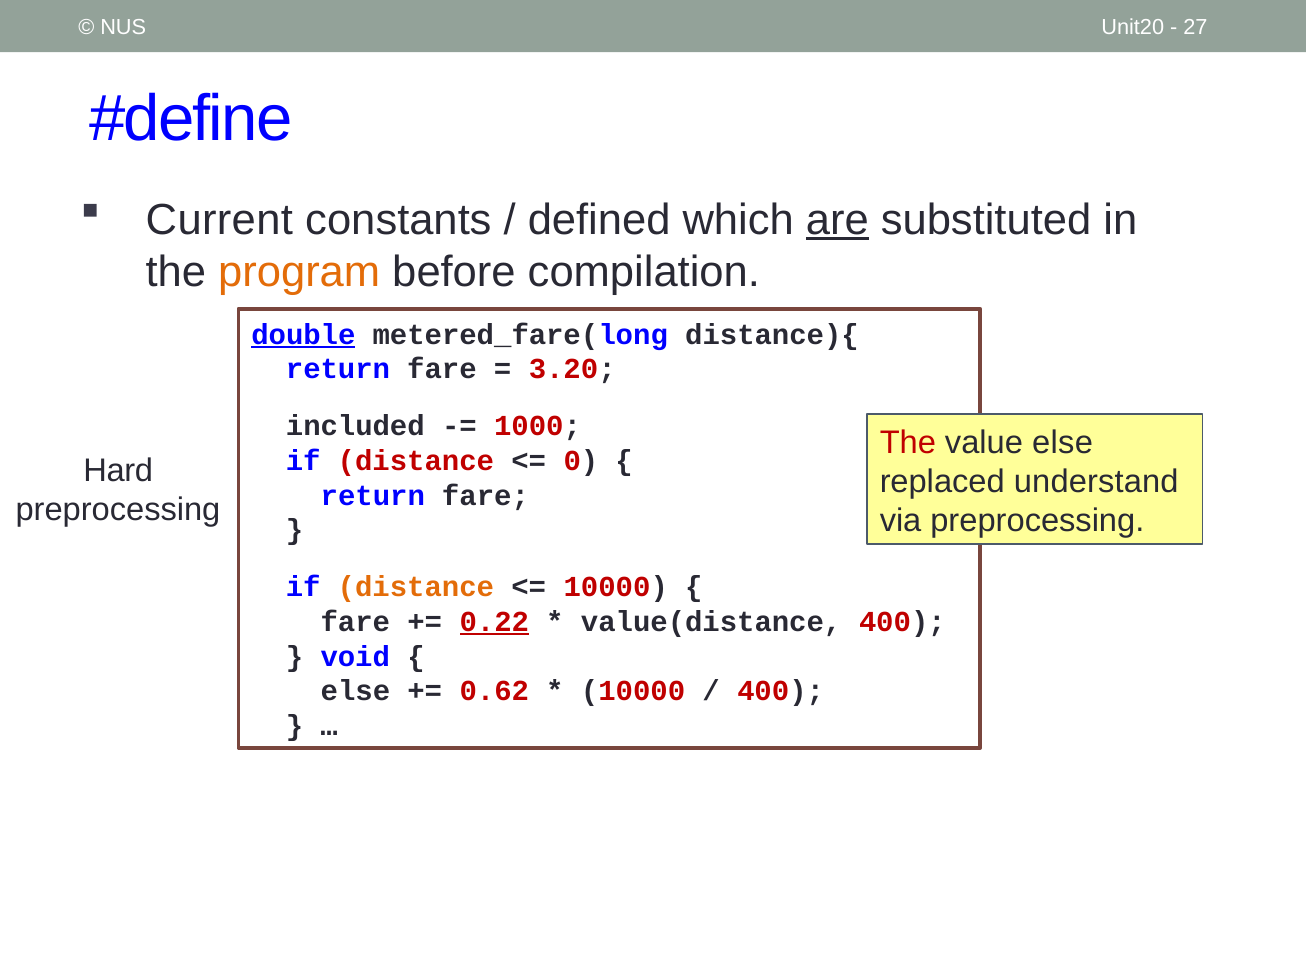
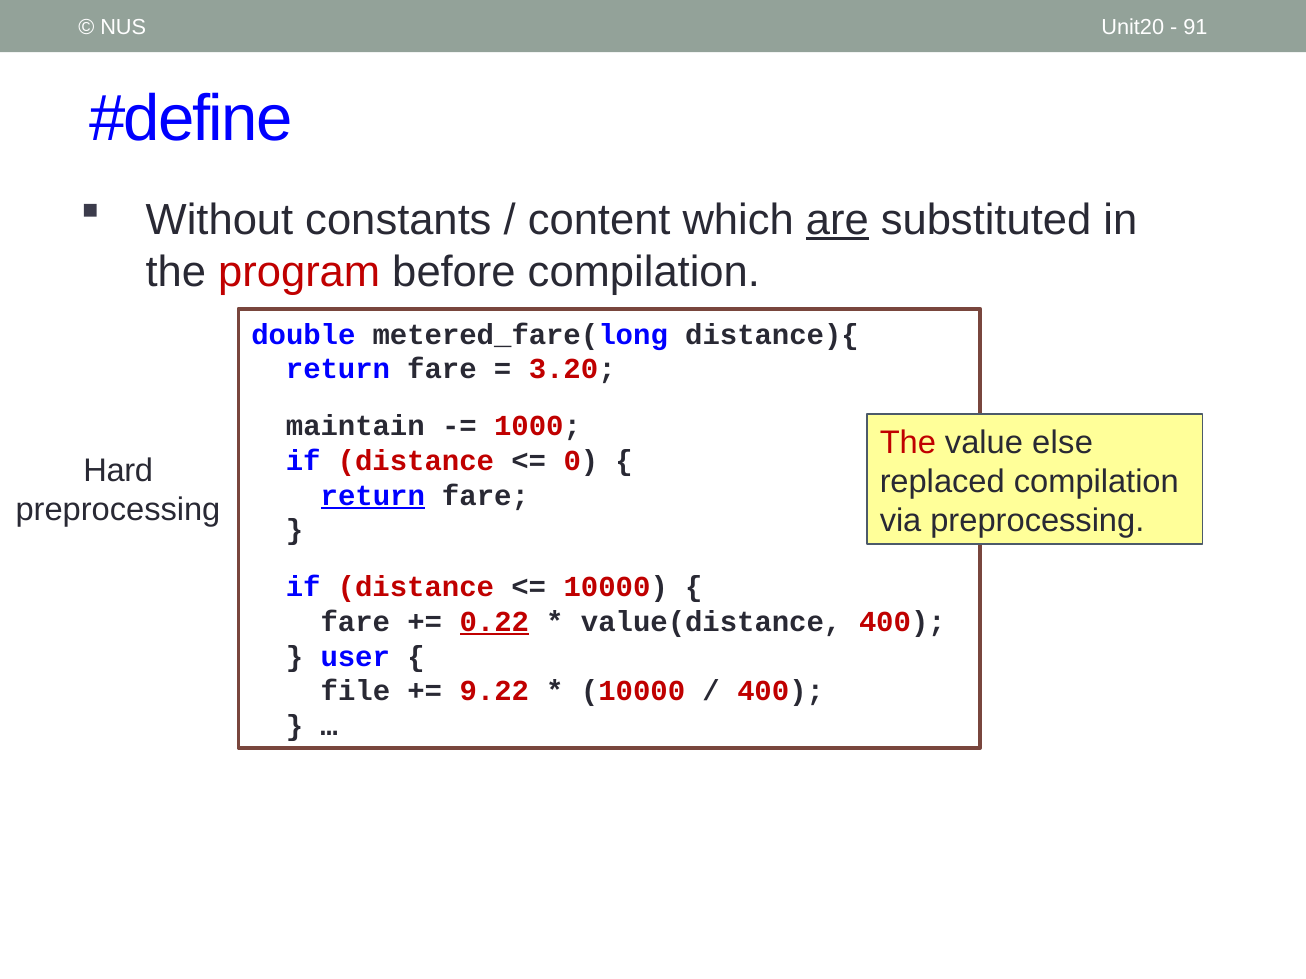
27: 27 -> 91 (1196, 28)
Current: Current -> Without (219, 220)
defined: defined -> content (599, 220)
program colour: orange -> red (299, 272)
double underline: present -> none (303, 335)
included: included -> maintain (355, 426)
replaced understand: understand -> compilation (1096, 482)
return underline: none -> present (373, 496)
distance colour: orange -> red (416, 587)
void: void -> user (355, 657)
else: else -> file (355, 692)
0.62: 0.62 -> 9.22 (494, 692)
